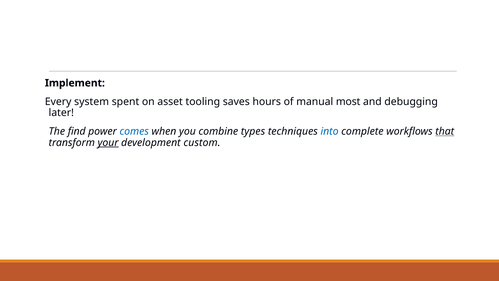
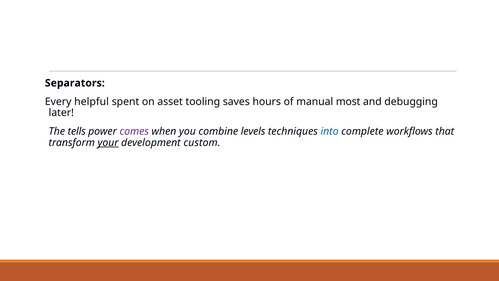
Implement: Implement -> Separators (75, 83)
system: system -> helpful (92, 101)
find: find -> tells (77, 131)
comes colour: blue -> purple (134, 131)
types: types -> levels (253, 131)
that underline: present -> none (445, 131)
